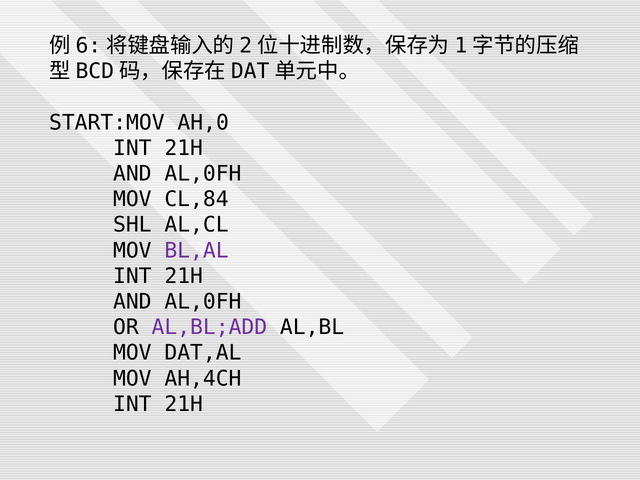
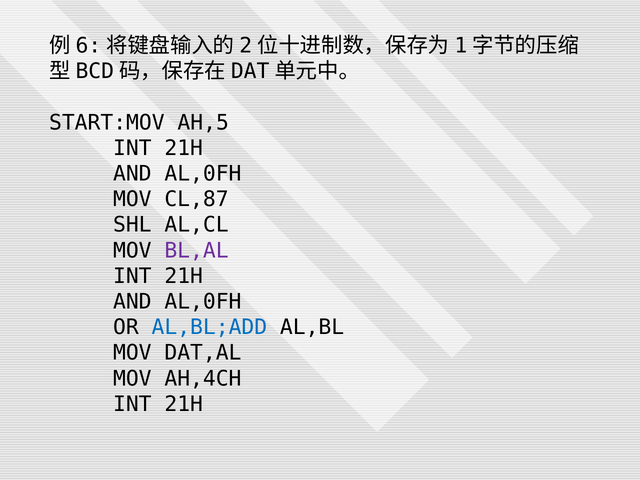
AH,0: AH,0 -> AH,5 (203, 123)
CL,84: CL,84 -> CL,87 (197, 199)
AL,BL;ADD colour: purple -> blue (209, 327)
